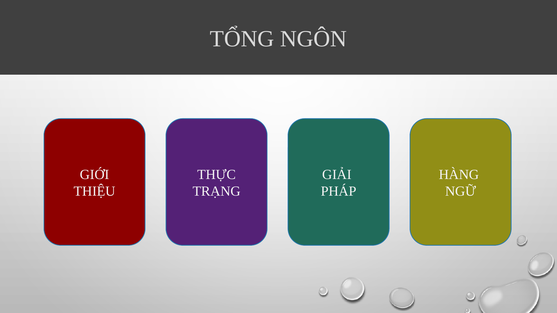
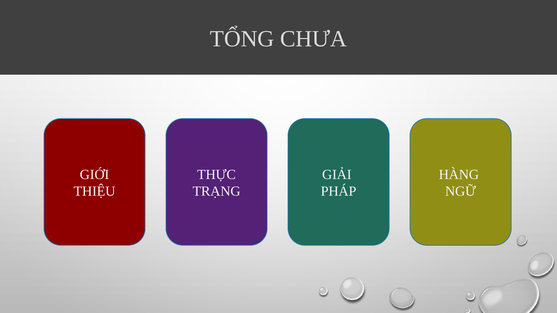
NGÔN: NGÔN -> CHƯA (314, 39)
